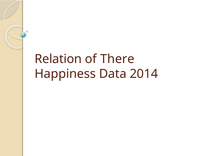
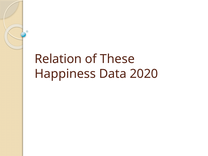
There: There -> These (117, 59)
2014: 2014 -> 2020 (144, 74)
